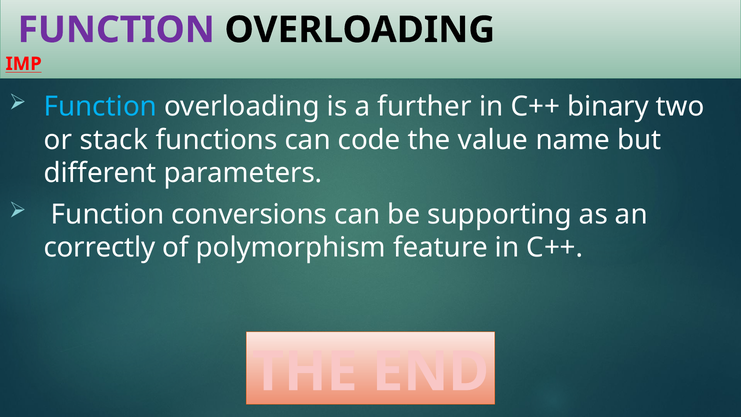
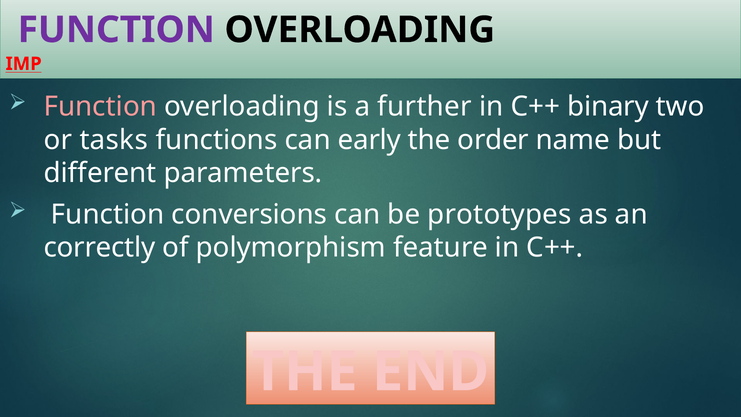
Function colour: light blue -> pink (100, 106)
stack: stack -> tasks (114, 140)
code: code -> early (369, 140)
value: value -> order (493, 140)
supporting: supporting -> prototypes (500, 214)
